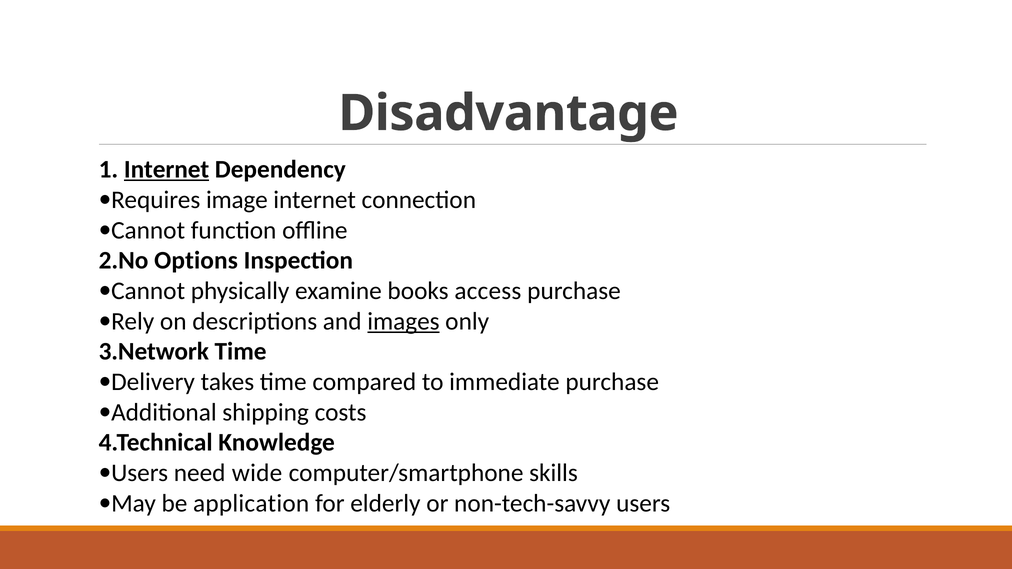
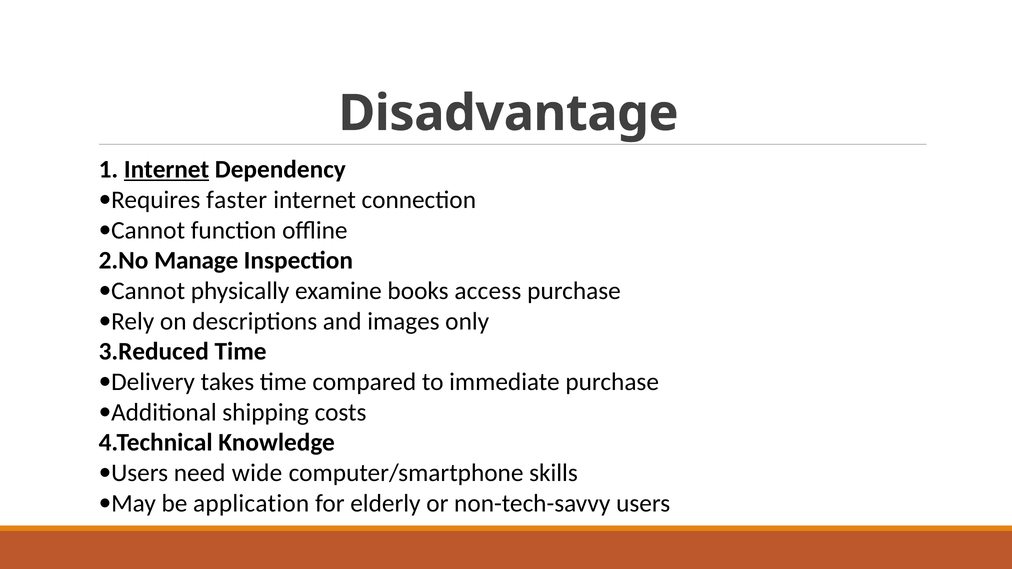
image: image -> faster (237, 200)
Options: Options -> Manage (196, 261)
images underline: present -> none (403, 321)
3.Network: 3.Network -> 3.Reduced (154, 352)
